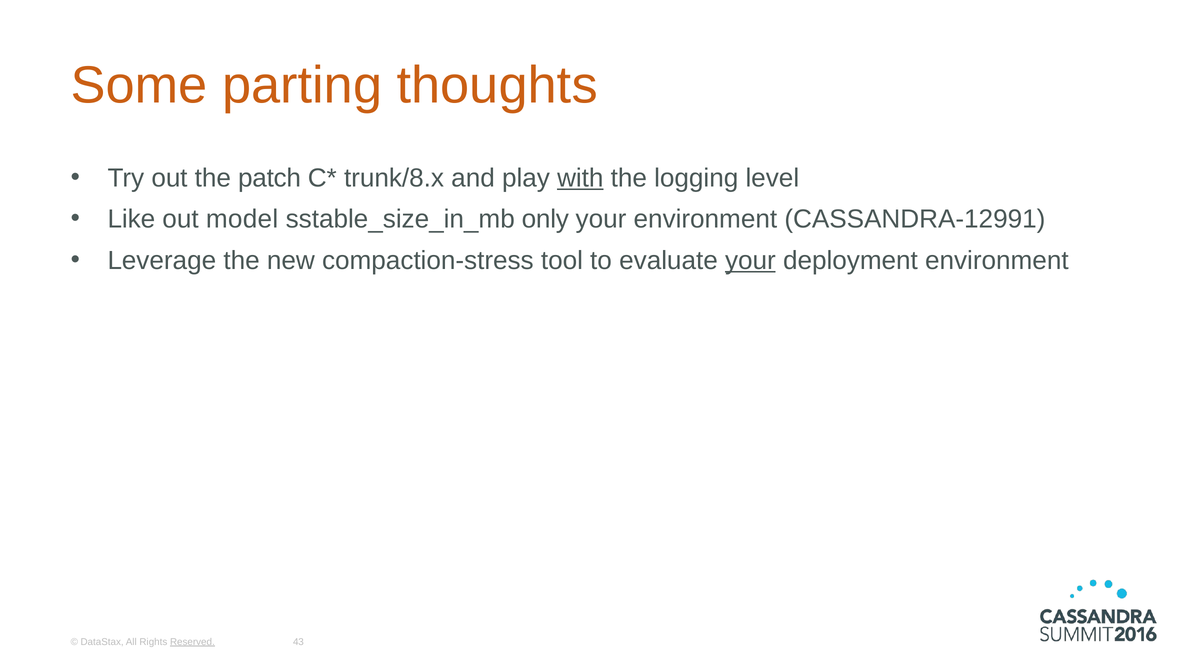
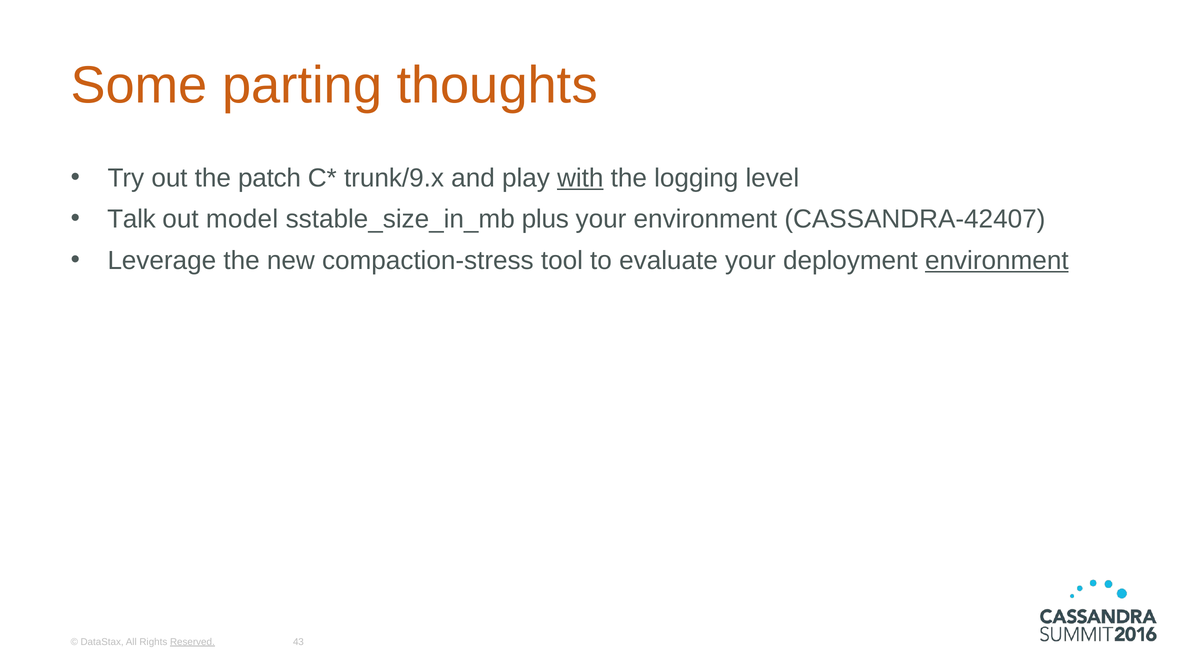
trunk/8.x: trunk/8.x -> trunk/9.x (394, 178)
Like: Like -> Talk (131, 219)
only: only -> plus (545, 219)
CASSANDRA-12991: CASSANDRA-12991 -> CASSANDRA-42407 (915, 219)
your underline: present -> none (750, 260)
environment underline: none -> present (997, 260)
